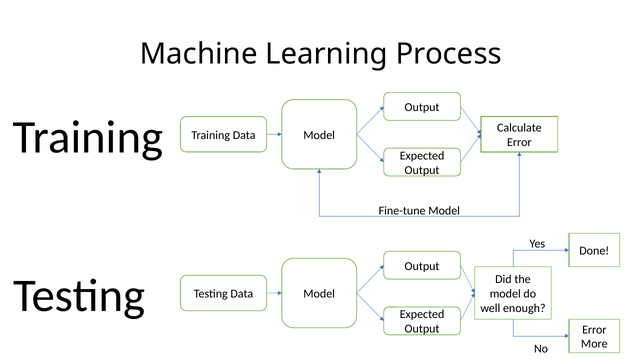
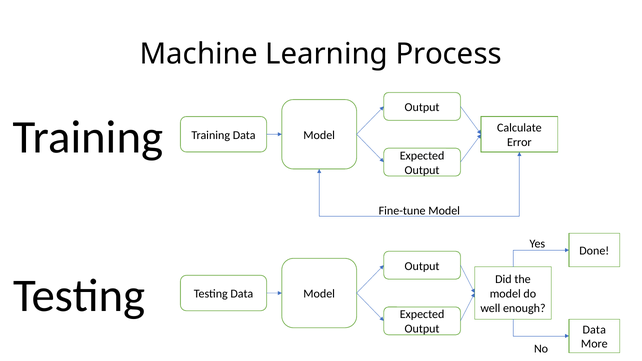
Error: Error -> Data (594, 330)
